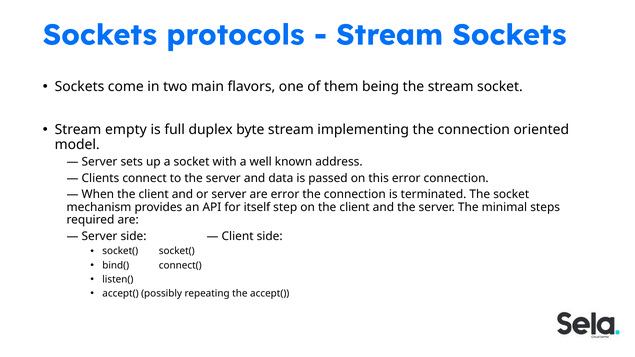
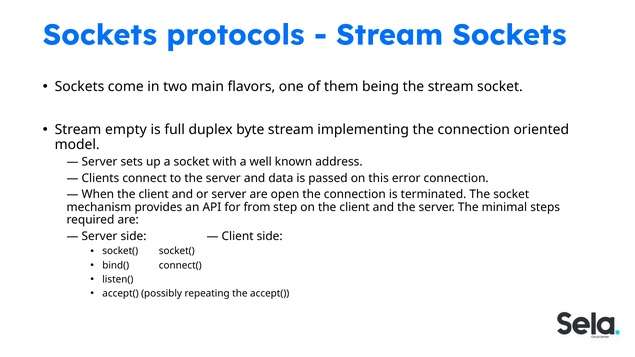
are error: error -> open (285, 194)
itself: itself -> from (257, 207)
